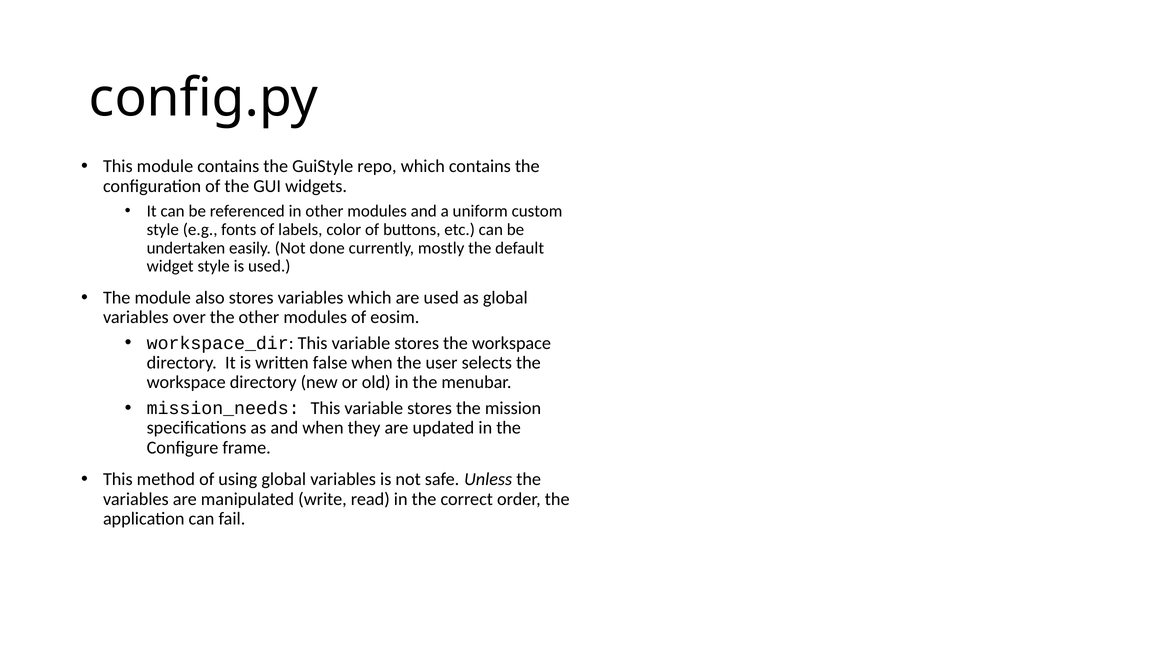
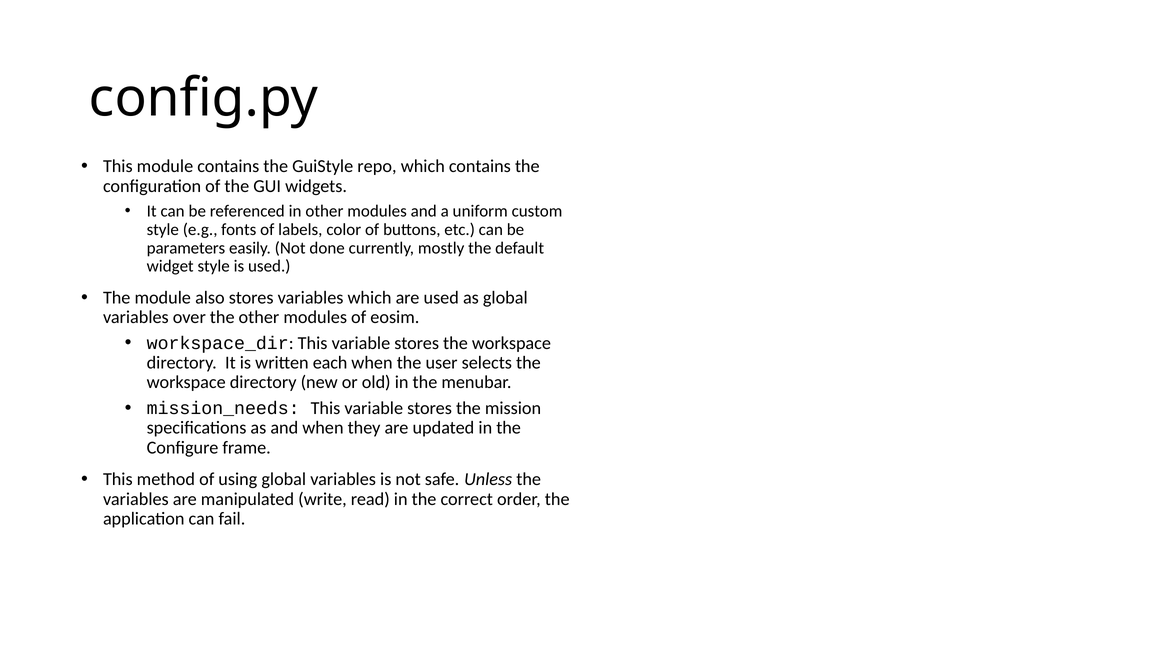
undertaken: undertaken -> parameters (186, 248)
false: false -> each (330, 363)
